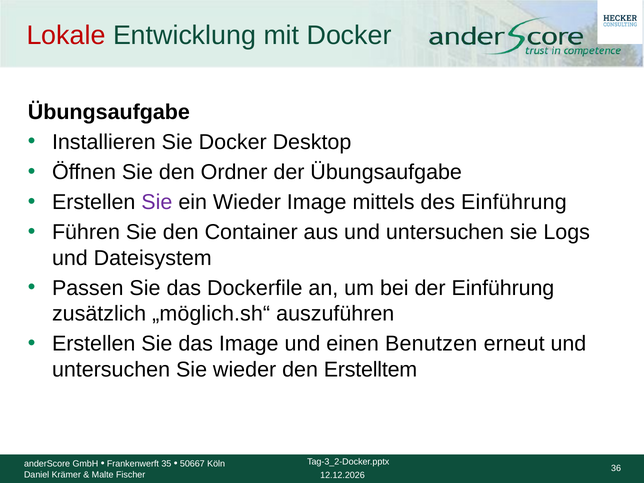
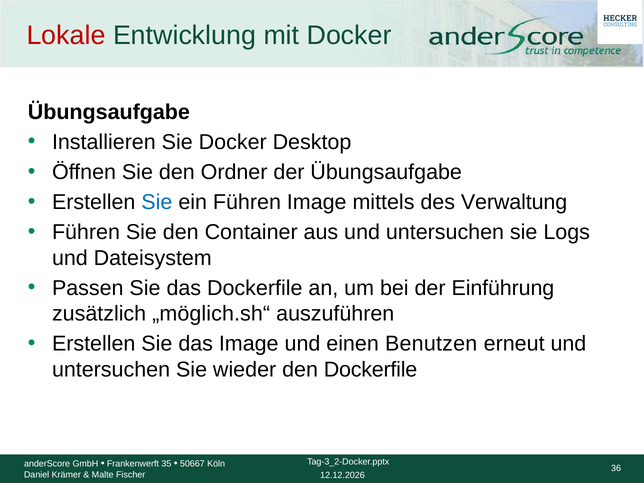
Sie colour: purple -> blue (157, 202)
ein Wieder: Wieder -> Führen (247, 202)
des Einführung: Einführung -> Verwaltung (514, 202)
den Erstelltem: Erstelltem -> Dockerfile (371, 370)
